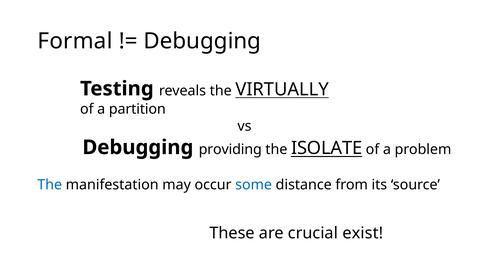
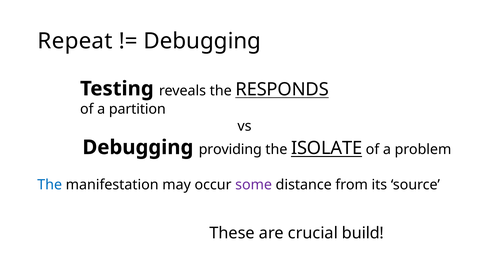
Formal: Formal -> Repeat (75, 41)
VIRTUALLY: VIRTUALLY -> RESPONDS (282, 89)
some colour: blue -> purple (254, 185)
exist: exist -> build (363, 233)
